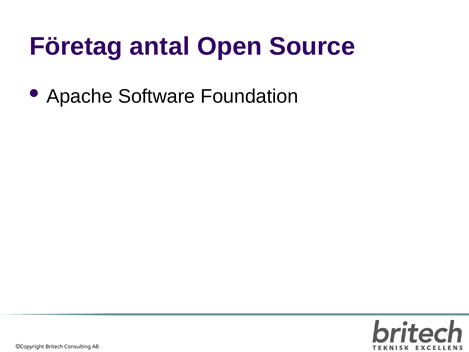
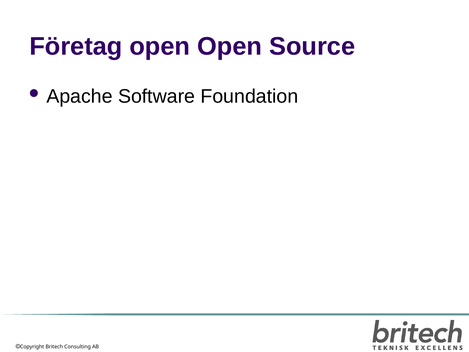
Företag antal: antal -> open (160, 47)
